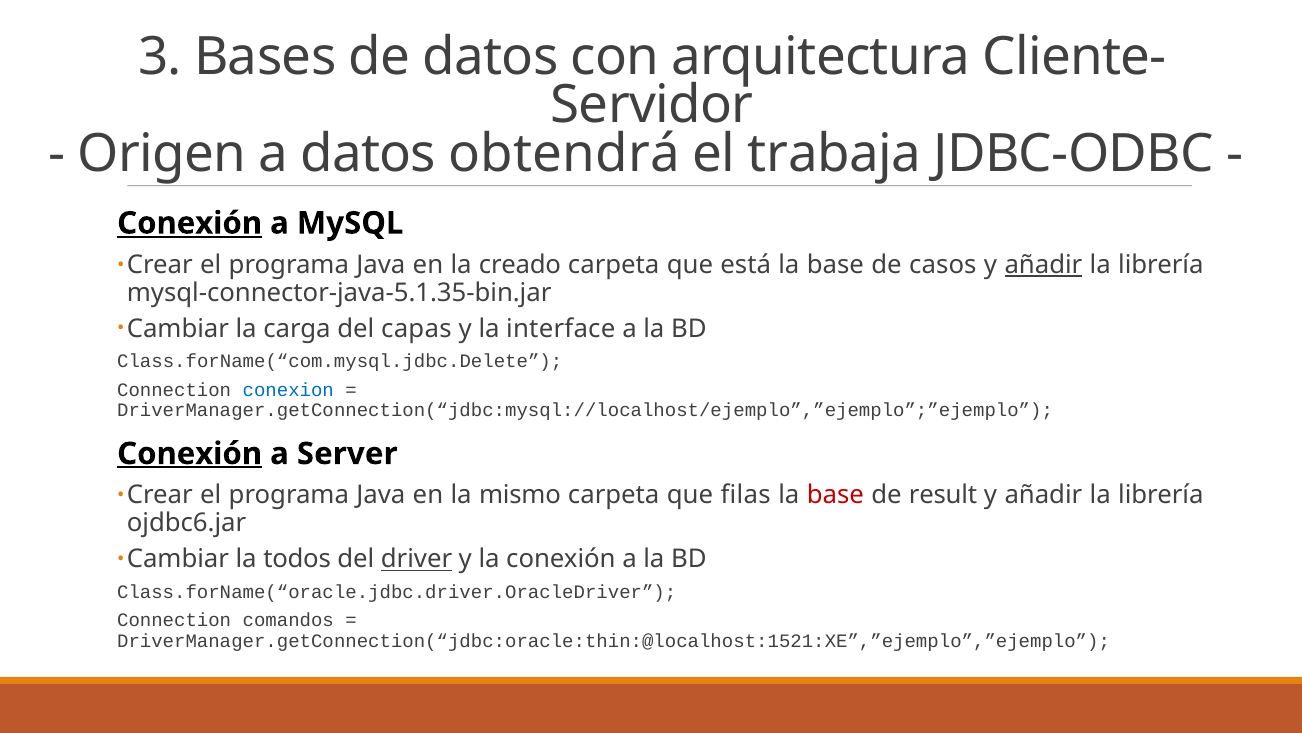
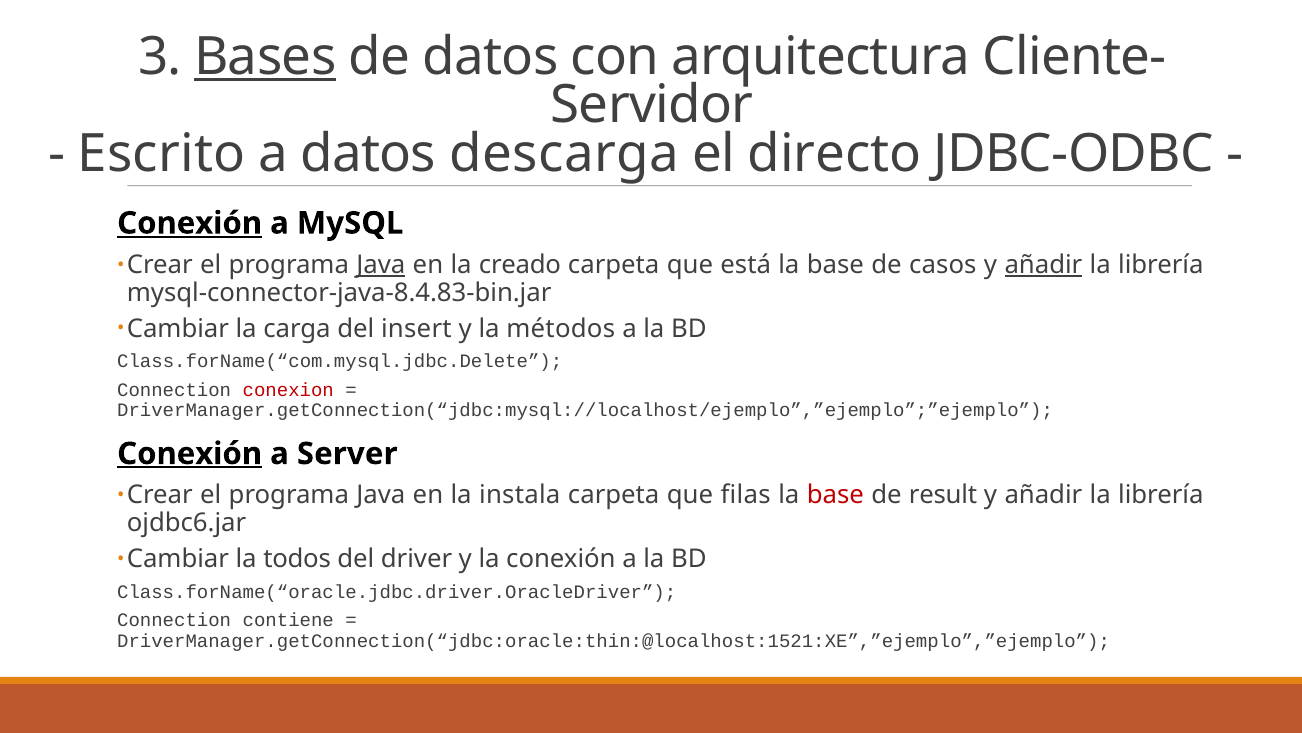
Bases underline: none -> present (265, 57)
Origen: Origen -> Escrito (162, 154)
obtendrá: obtendrá -> descarga (564, 154)
trabaja: trabaja -> directo (835, 154)
Java underline: none -> present (381, 265)
mysql-connector-java-5.1.35-bin.jar: mysql-connector-java-5.1.35-bin.jar -> mysql-connector-java-8.4.83-bin.jar (339, 293)
capas: capas -> insert (416, 329)
interface: interface -> métodos (561, 329)
conexion colour: blue -> red (288, 390)
mismo: mismo -> instala (520, 495)
driver underline: present -> none (417, 559)
comandos: comandos -> contiene (288, 620)
